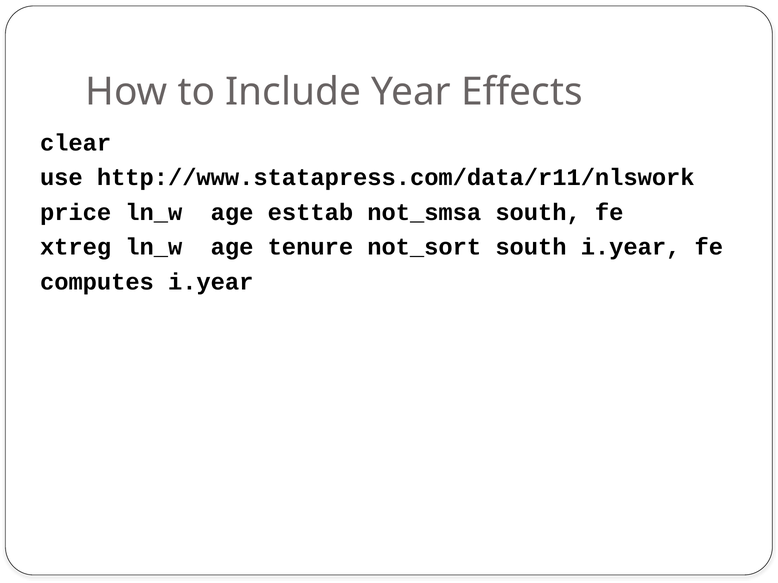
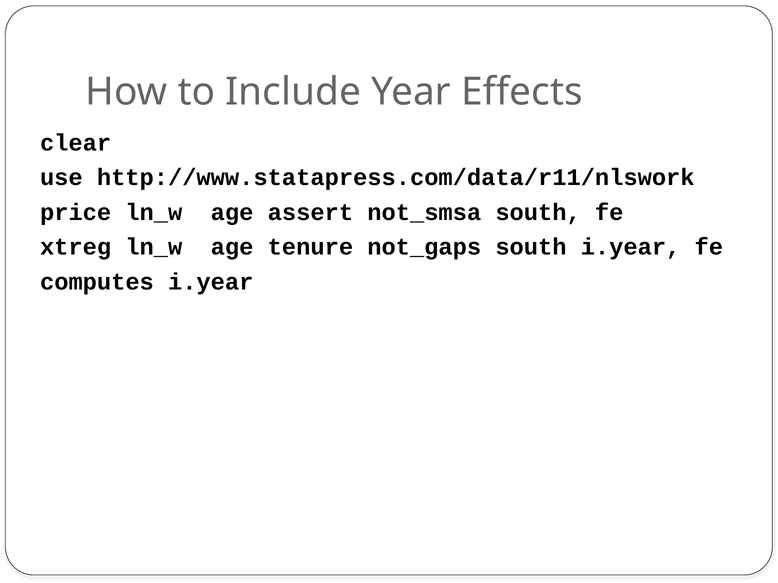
esttab: esttab -> assert (310, 212)
not_sort: not_sort -> not_gaps (424, 247)
